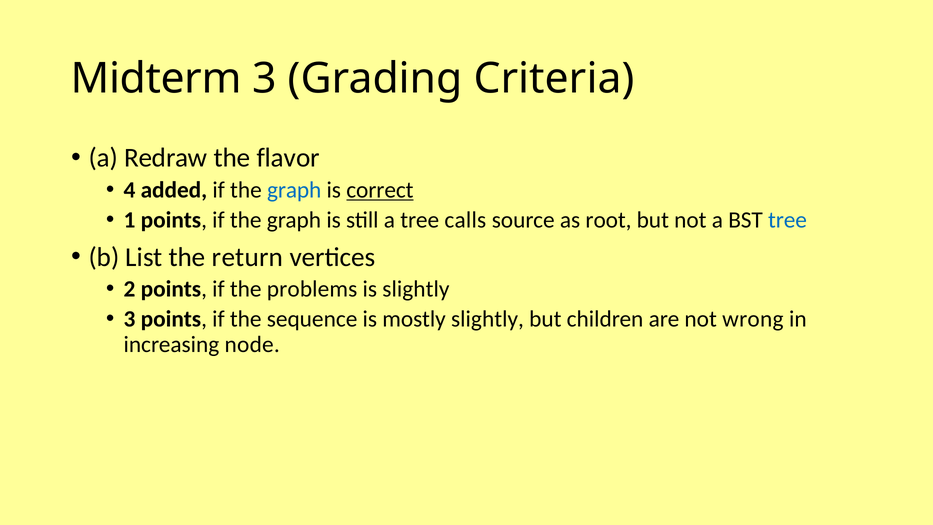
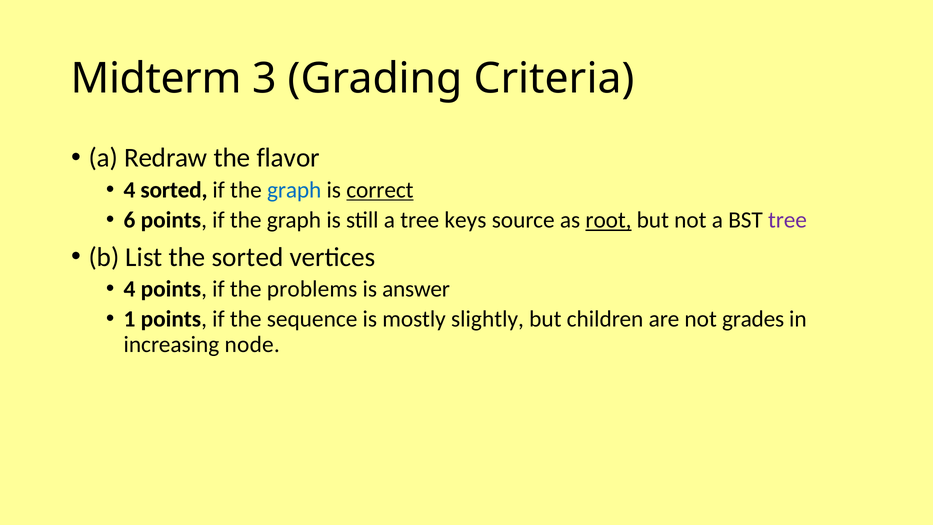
4 added: added -> sorted (174, 190)
1: 1 -> 6 (130, 220)
calls: calls -> keys (465, 220)
root underline: none -> present (608, 220)
tree colour: blue -> purple (788, 220)
the return: return -> sorted (248, 257)
2: 2 -> 4 (130, 289)
is slightly: slightly -> answer (416, 289)
3: 3 -> 1 (130, 319)
wrong: wrong -> grades (753, 319)
